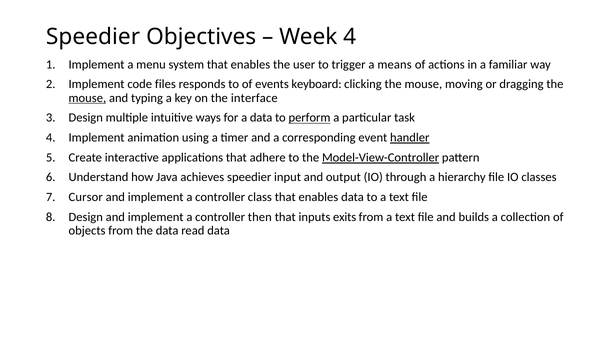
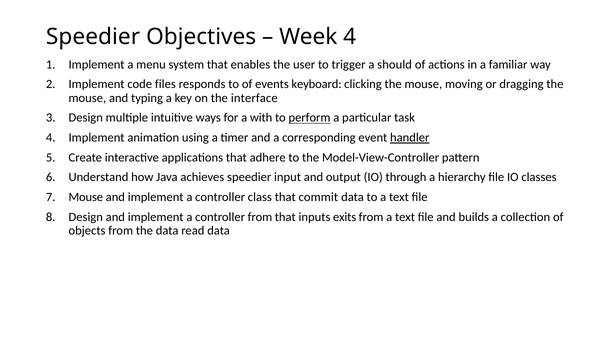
means: means -> should (395, 65)
mouse underline: present -> none (87, 98)
a data: data -> with (261, 118)
Model-View-Controller underline: present -> none (381, 158)
Cursor: Cursor -> Mouse (86, 197)
class that enables: enables -> commit (318, 197)
controller then: then -> from (260, 217)
